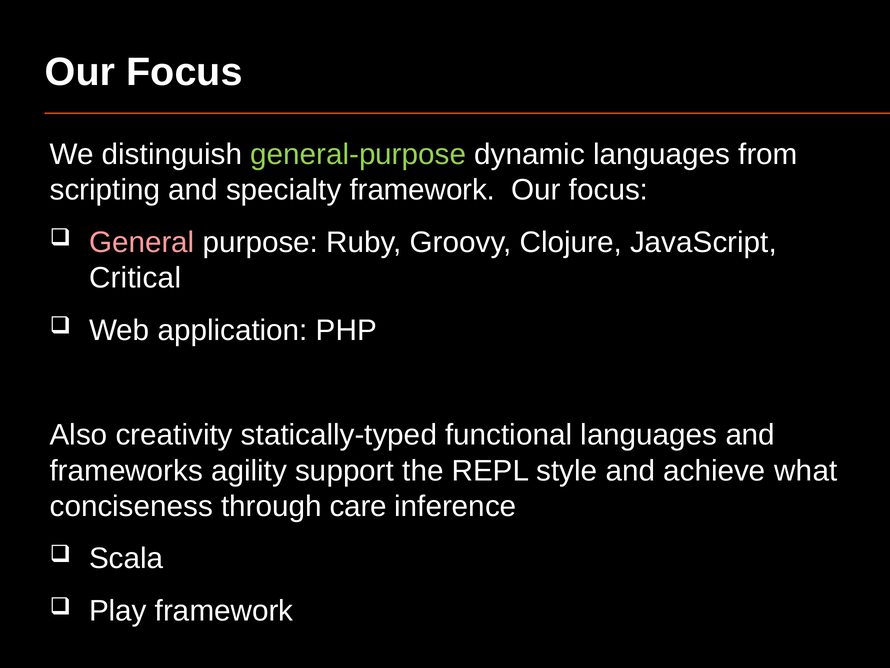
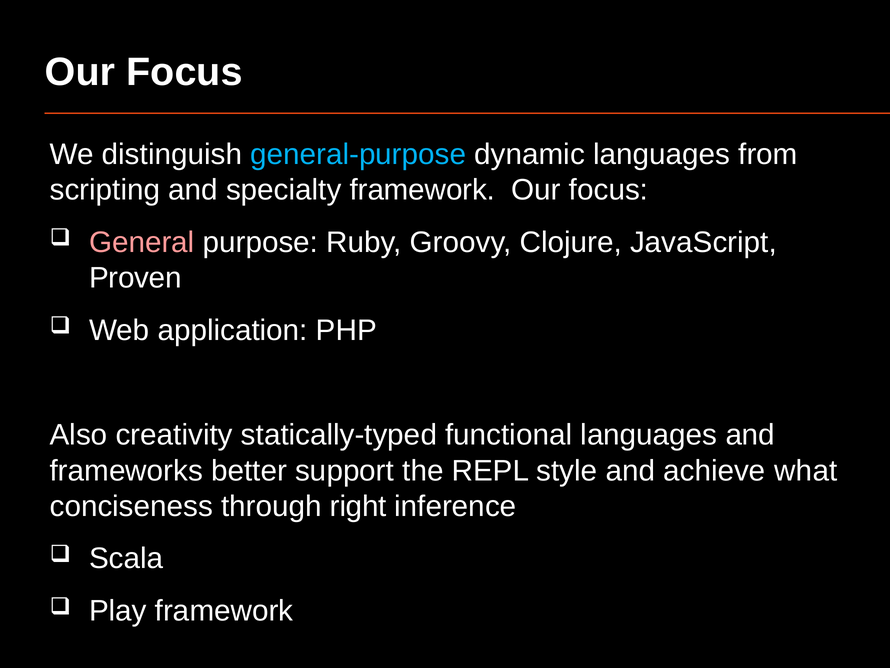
general-purpose colour: light green -> light blue (358, 154)
Critical: Critical -> Proven (135, 278)
agility: agility -> better (249, 470)
care: care -> right (358, 506)
